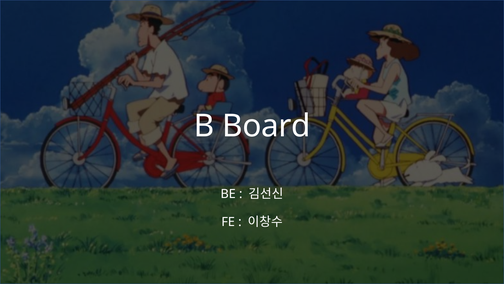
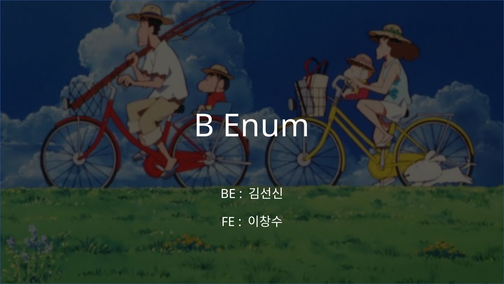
Board: Board -> Enum (266, 126)
